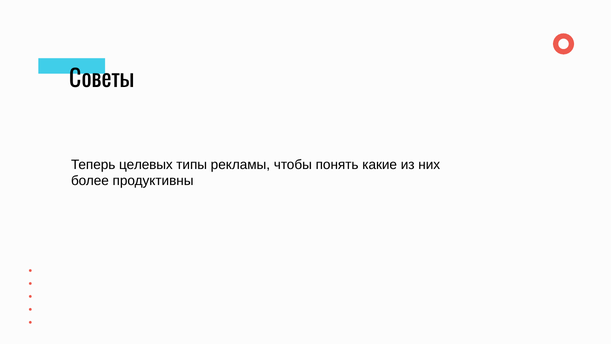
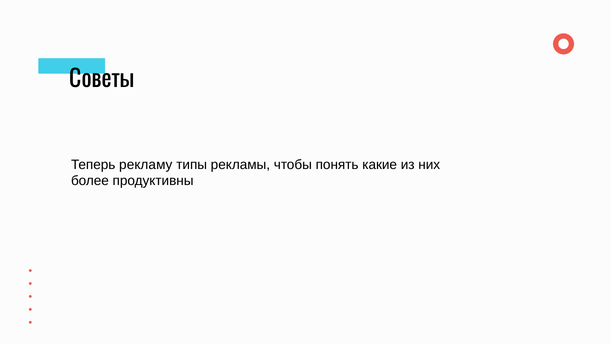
целевых: целевых -> рекламу (146, 164)
